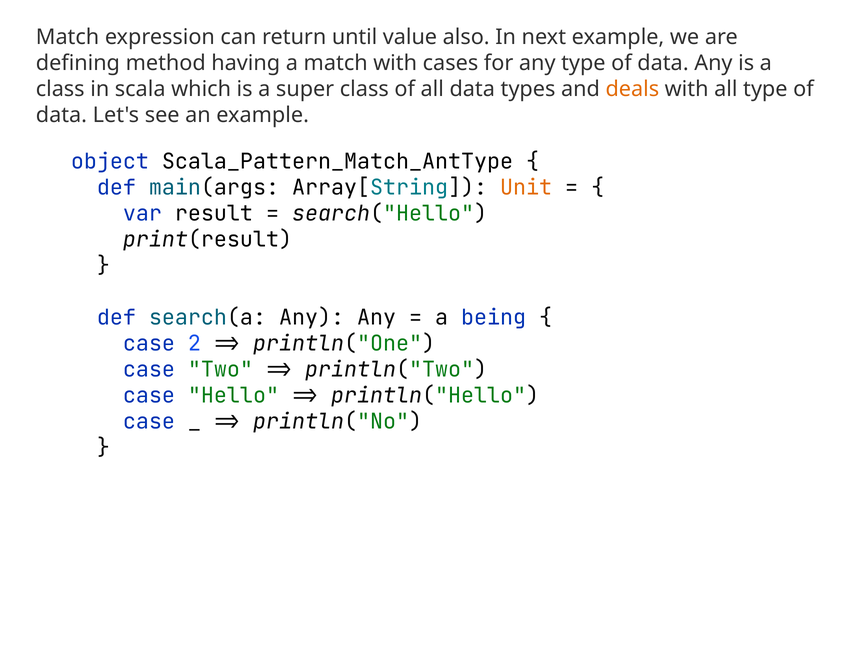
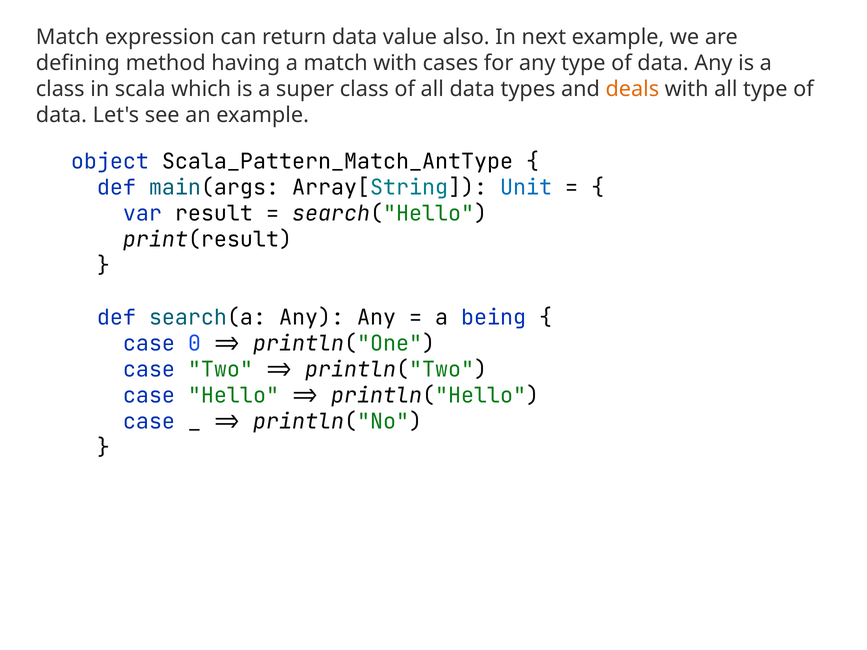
return until: until -> data (355, 37)
Unit colour: orange -> blue (526, 188)
2: 2 -> 0 (194, 344)
